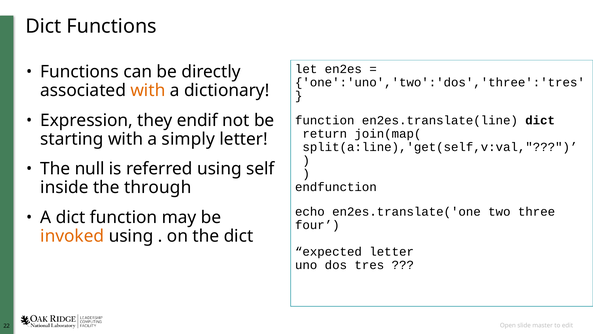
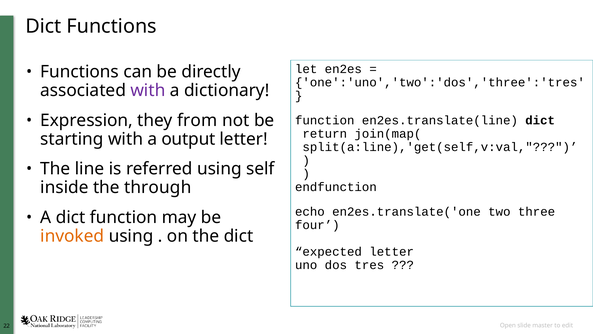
with colour: orange -> purple (148, 90)
endif: endif -> from (197, 120)
simply: simply -> output (188, 139)
null: null -> line (90, 169)
